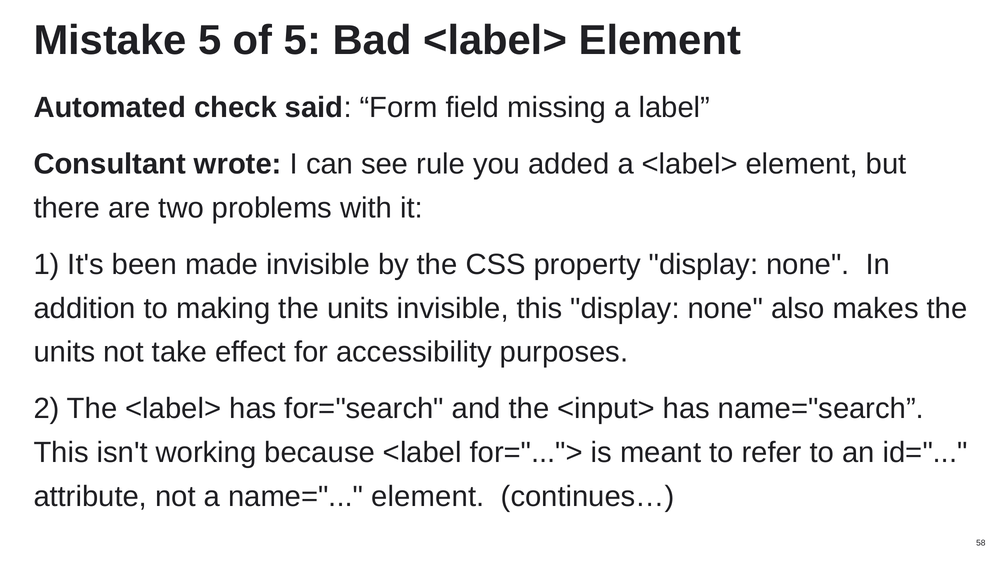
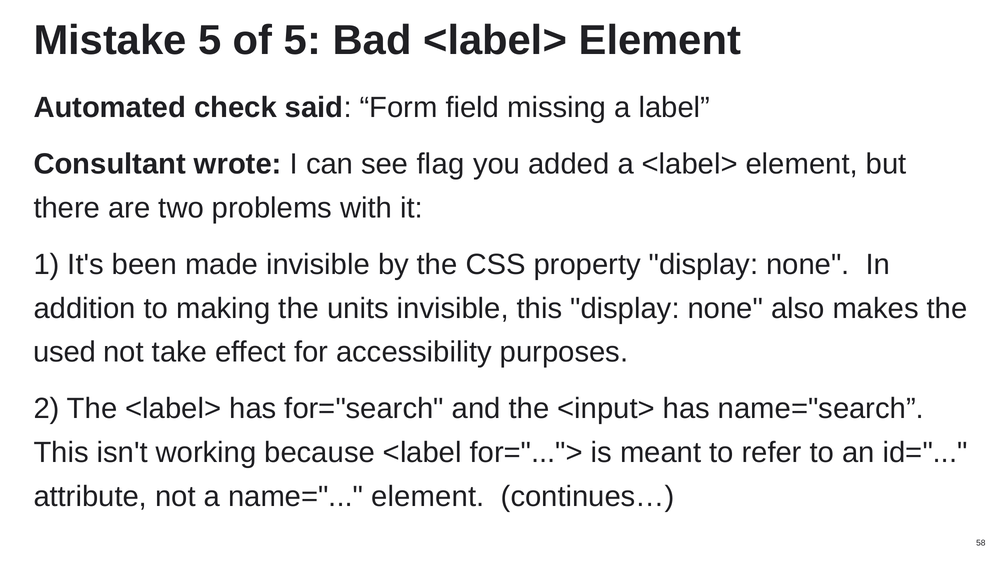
rule: rule -> flag (441, 164)
units: units -> used (65, 352)
